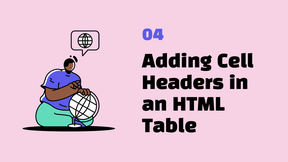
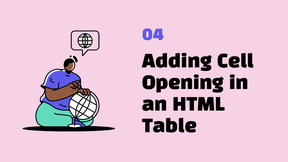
Headers: Headers -> Opening (183, 83)
